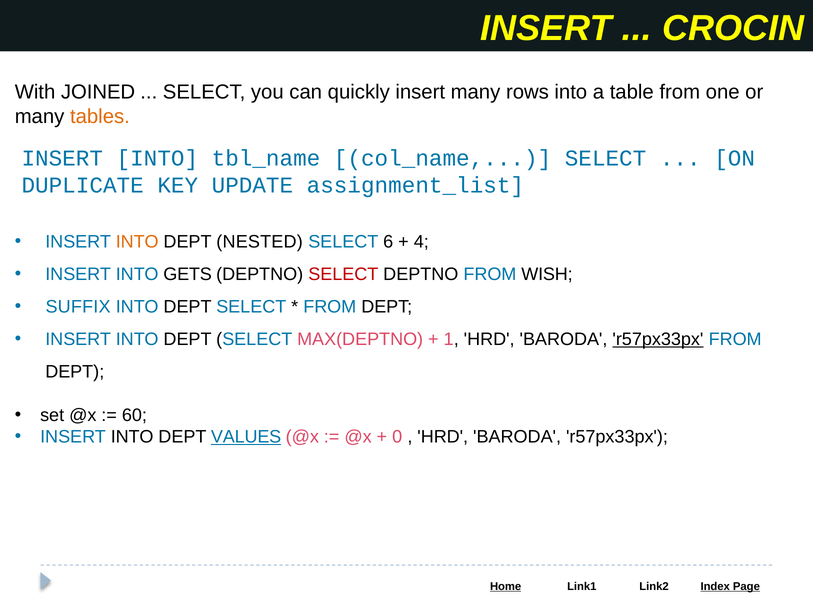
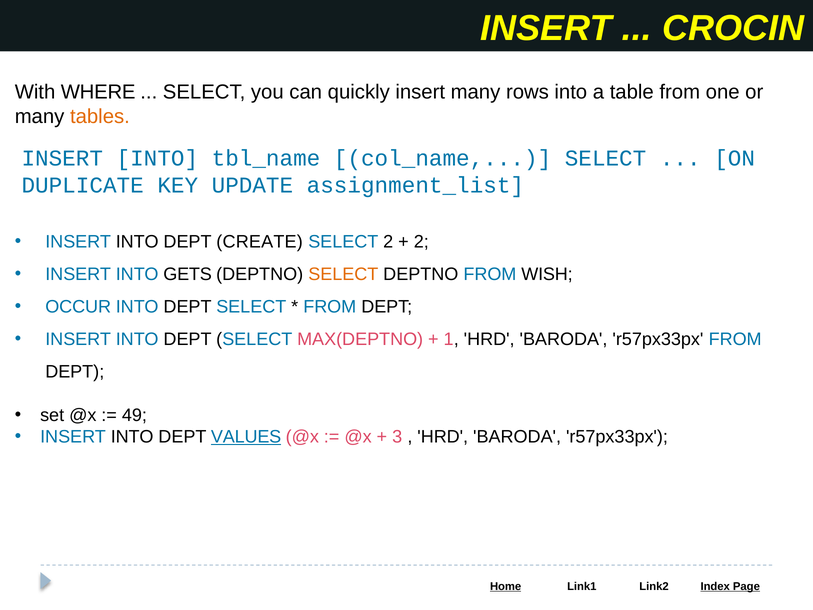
JOINED: JOINED -> WHERE (98, 92)
INTO colour: orange -> black (137, 242)
NESTED: NESTED -> CREATE (260, 242)
SELECT 6: 6 -> 2 (388, 242)
4: 4 -> 2 (421, 242)
SELECT colour: red -> orange (343, 274)
SUFFIX: SUFFIX -> OCCUR (78, 307)
r57px33px underline: present -> none (658, 339)
60: 60 -> 49 (134, 415)
0: 0 -> 3 (397, 437)
